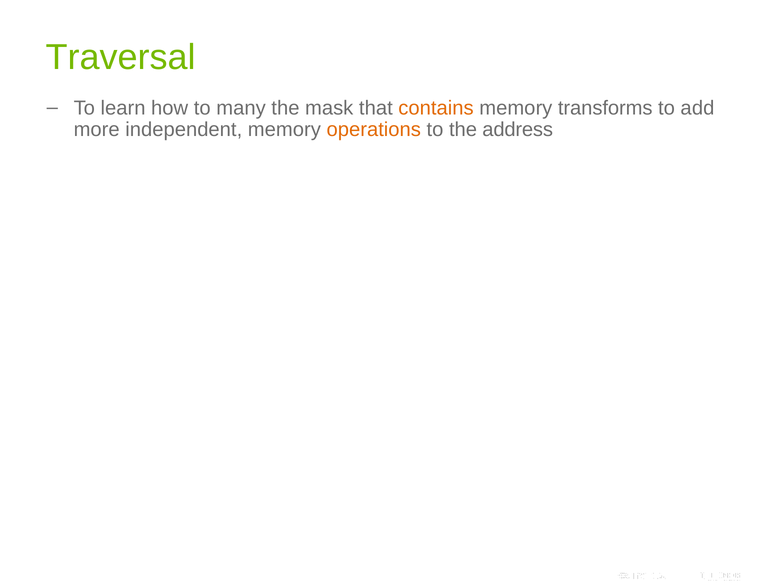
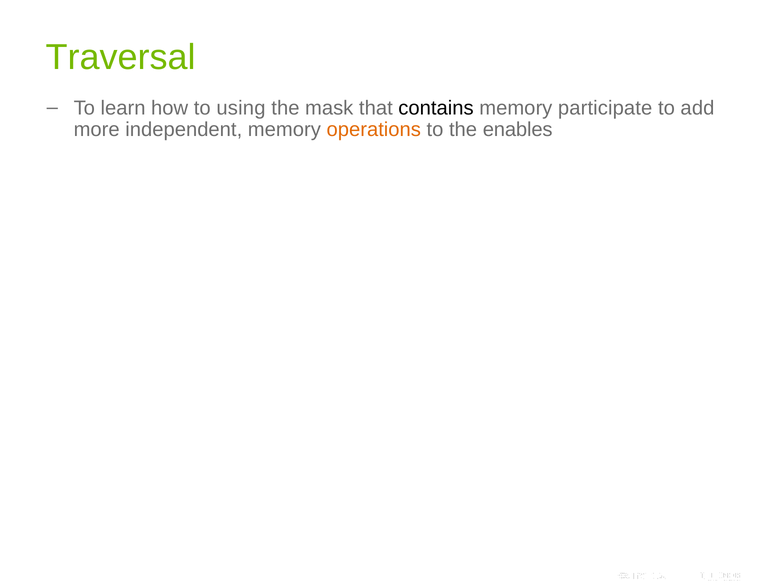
many: many -> using (241, 108)
contains colour: orange -> black (436, 108)
transforms: transforms -> participate (605, 108)
address: address -> enables (518, 130)
